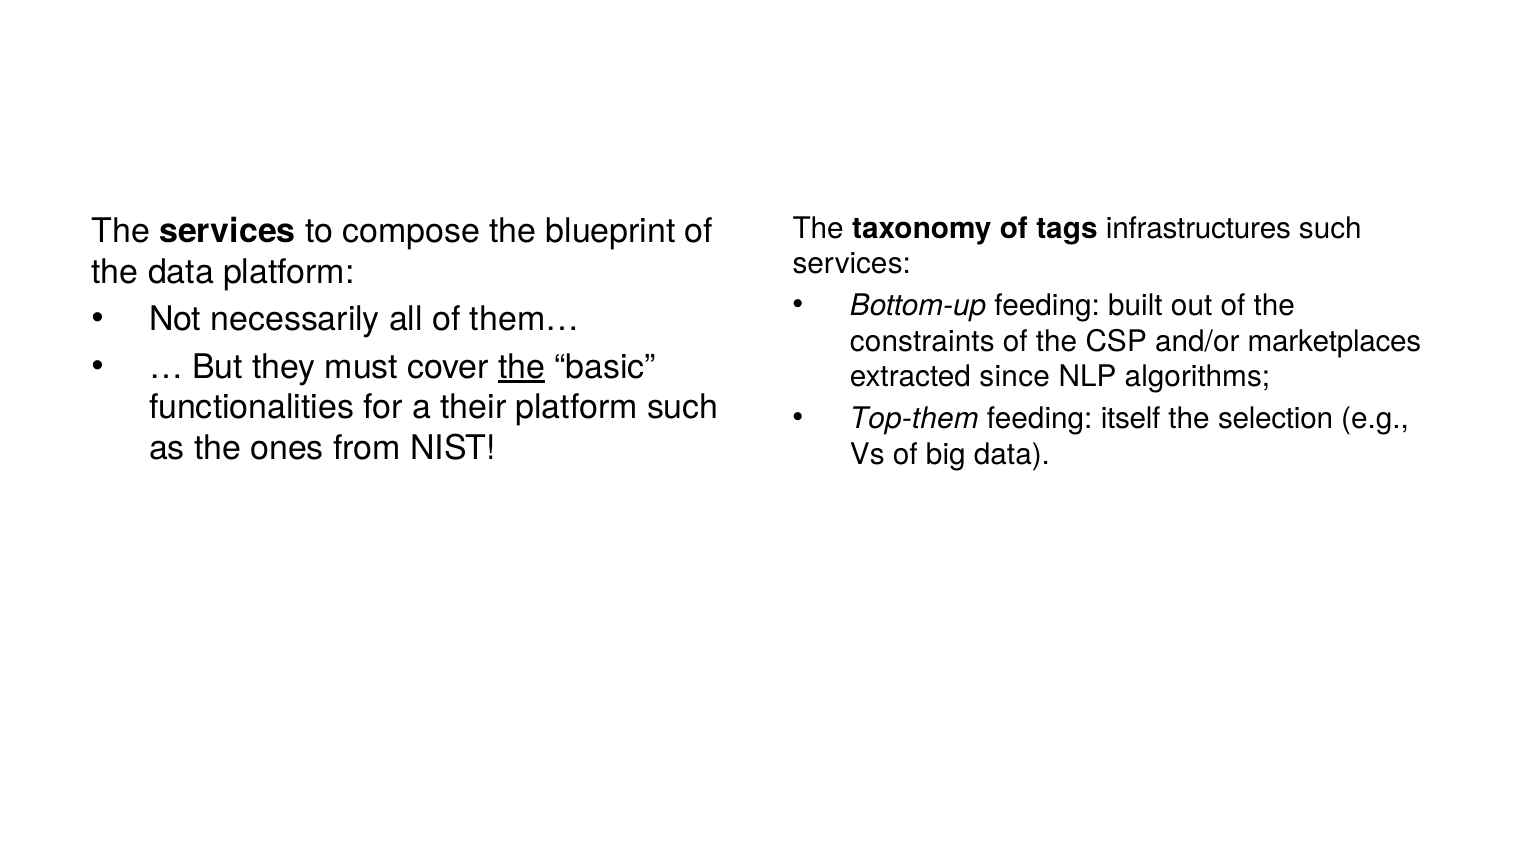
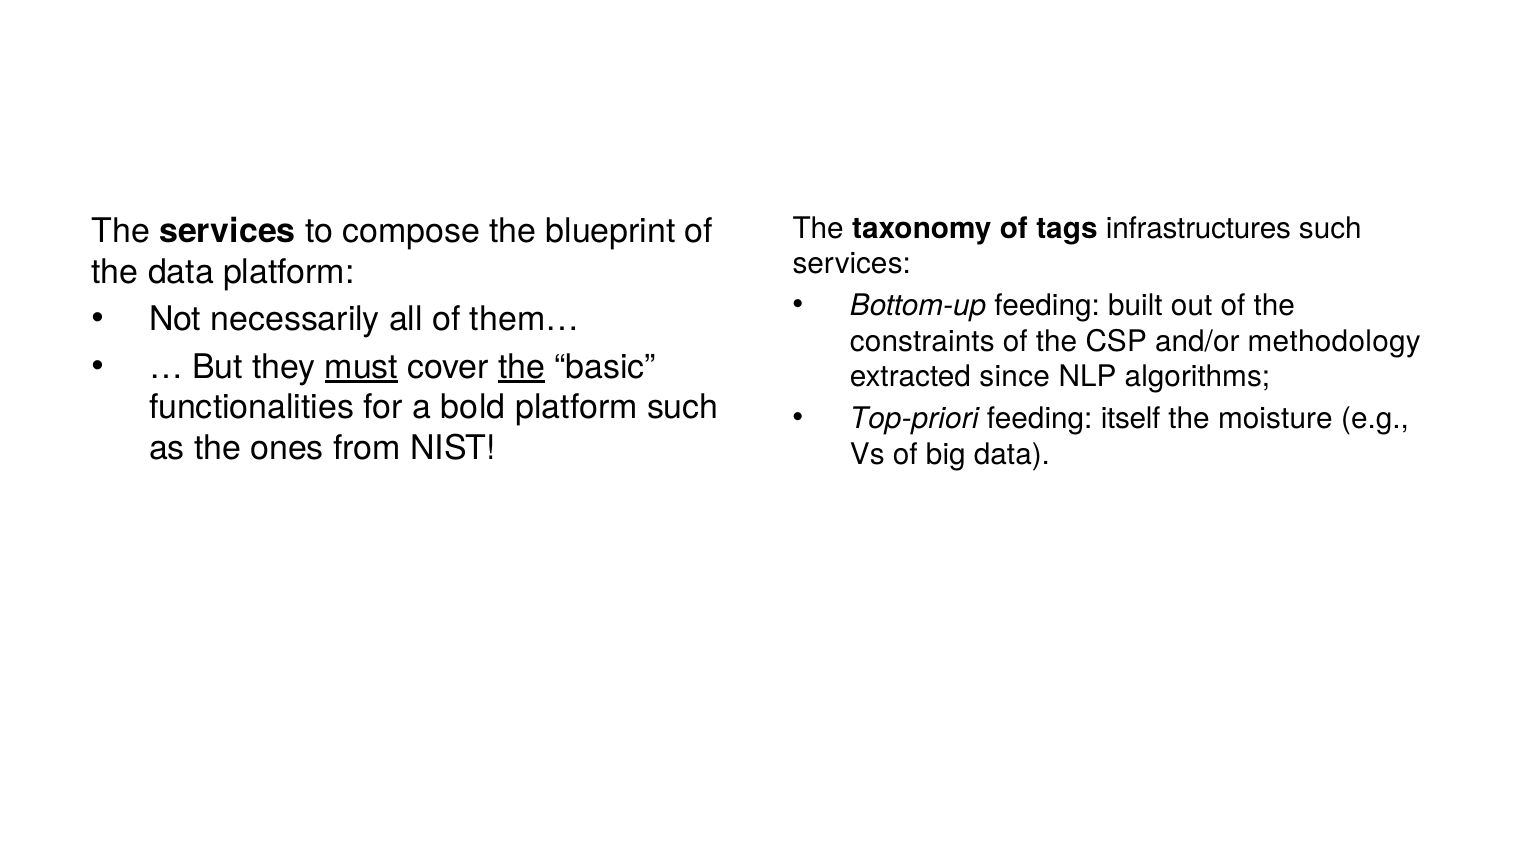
marketplaces: marketplaces -> methodology (1334, 341)
must underline: none -> present (361, 367)
their: their -> bold (473, 408)
Top-them: Top-them -> Top-priori (914, 419)
selection: selection -> moisture (1275, 419)
